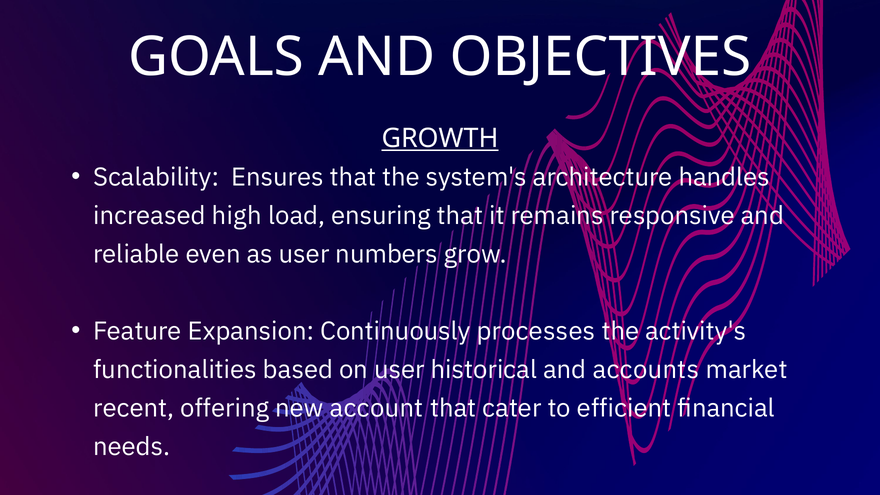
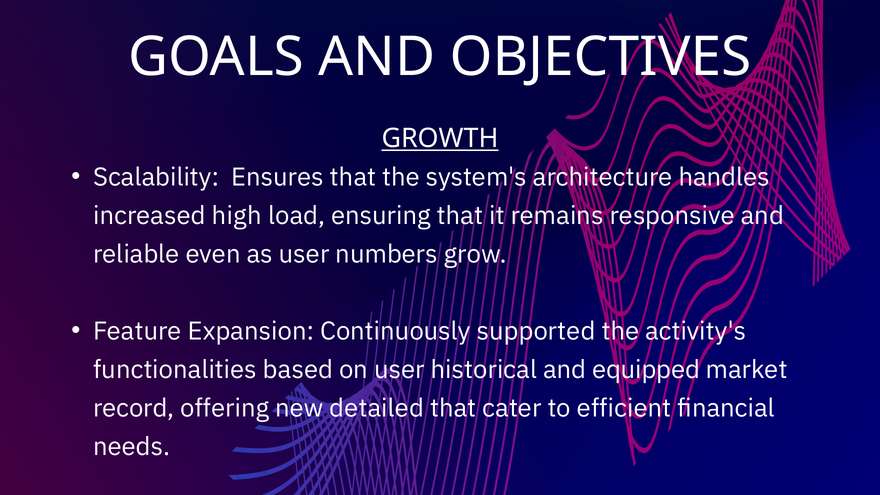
processes: processes -> supported (536, 331)
accounts: accounts -> equipped (646, 370)
recent: recent -> record (134, 408)
account: account -> detailed (377, 408)
